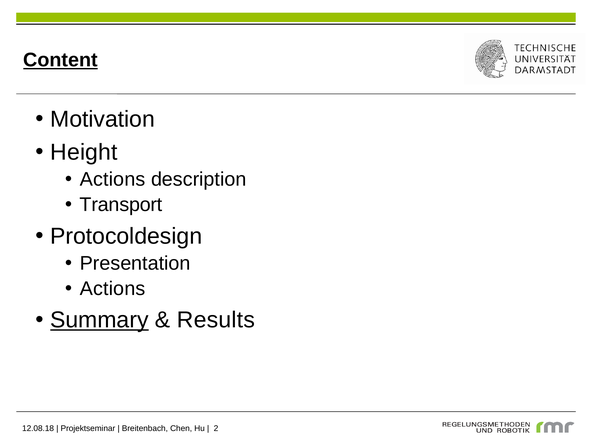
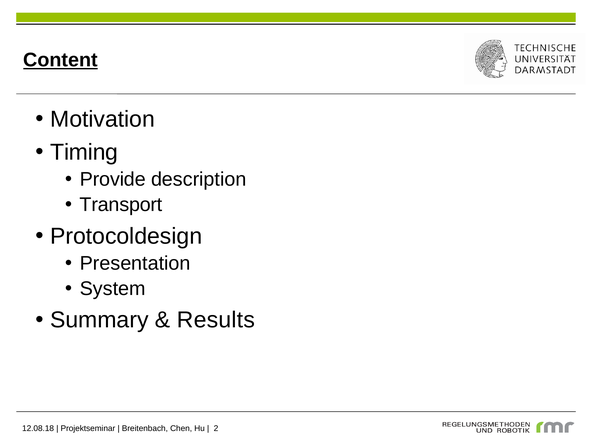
Height: Height -> Timing (84, 152)
Actions: Actions -> Provide (113, 179)
Actions: Actions -> System (113, 289)
Summary underline: present -> none (99, 320)
